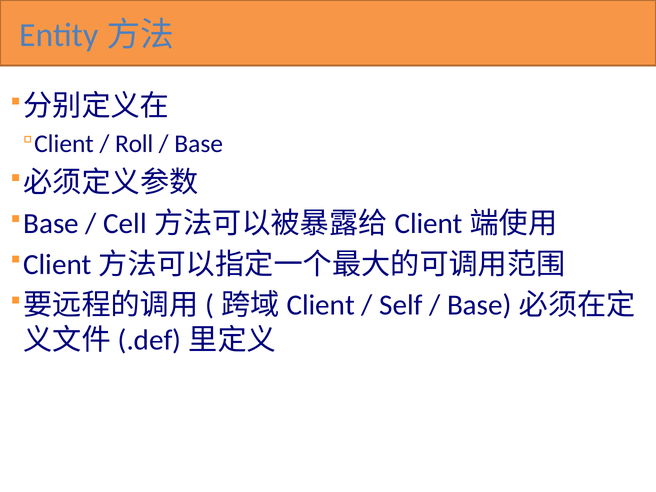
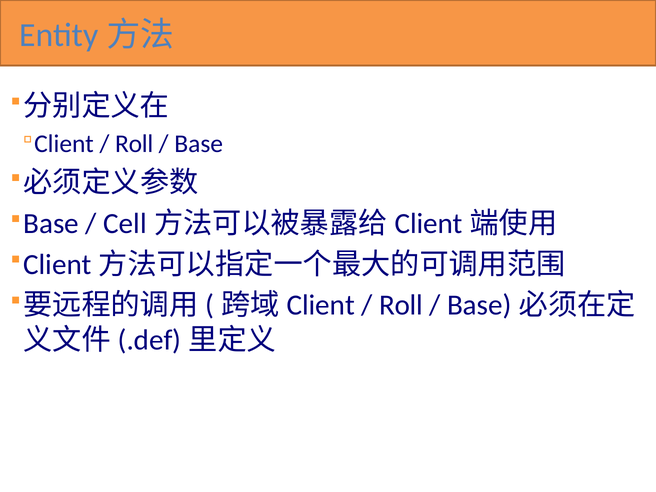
Self: Self -> Roll (401, 305)
